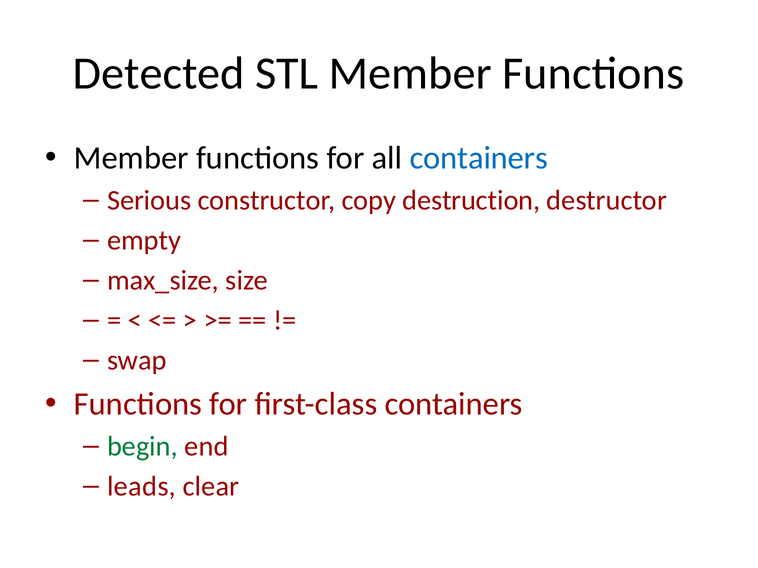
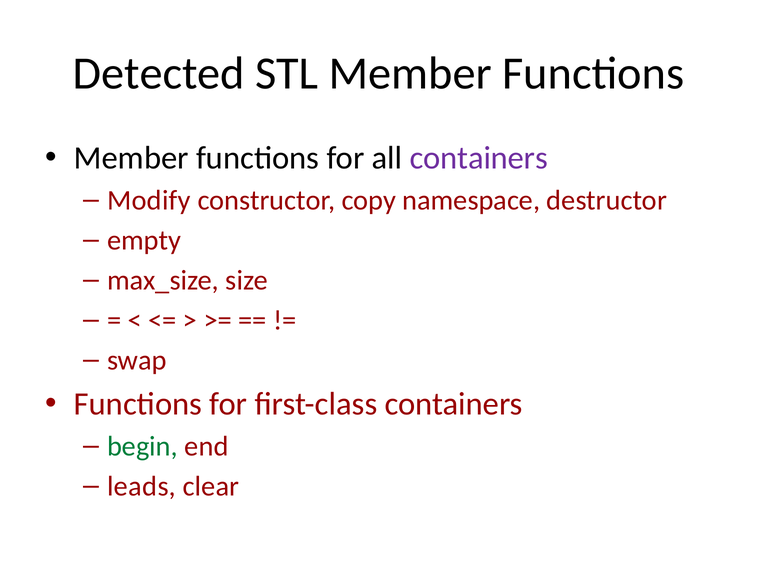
containers colour: blue -> purple (479, 158)
Serious: Serious -> Modify (149, 201)
destruction: destruction -> namespace (471, 201)
